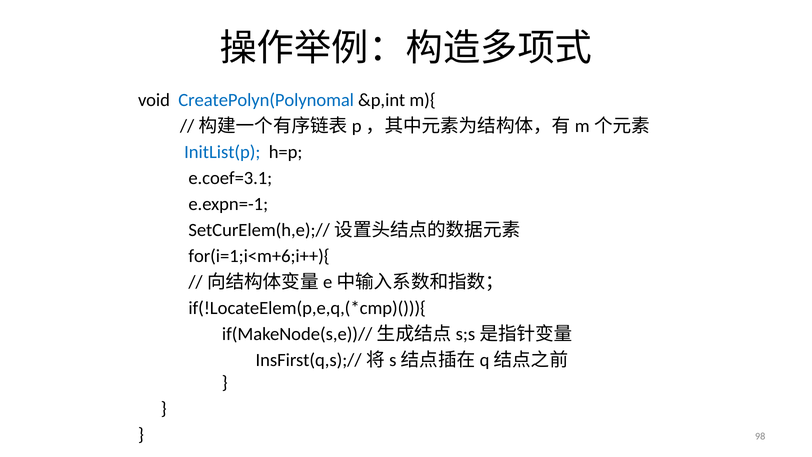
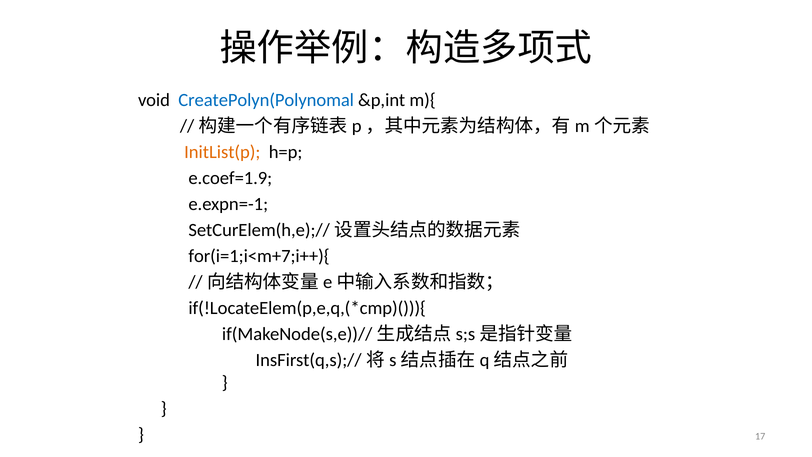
InitList(p colour: blue -> orange (222, 152)
e.coef=3.1: e.coef=3.1 -> e.coef=1.9 (230, 178)
for(i=1;i<m+6;i++){: for(i=1;i<m+6;i++){ -> for(i=1;i<m+7;i++){ (259, 256)
98: 98 -> 17 (760, 436)
